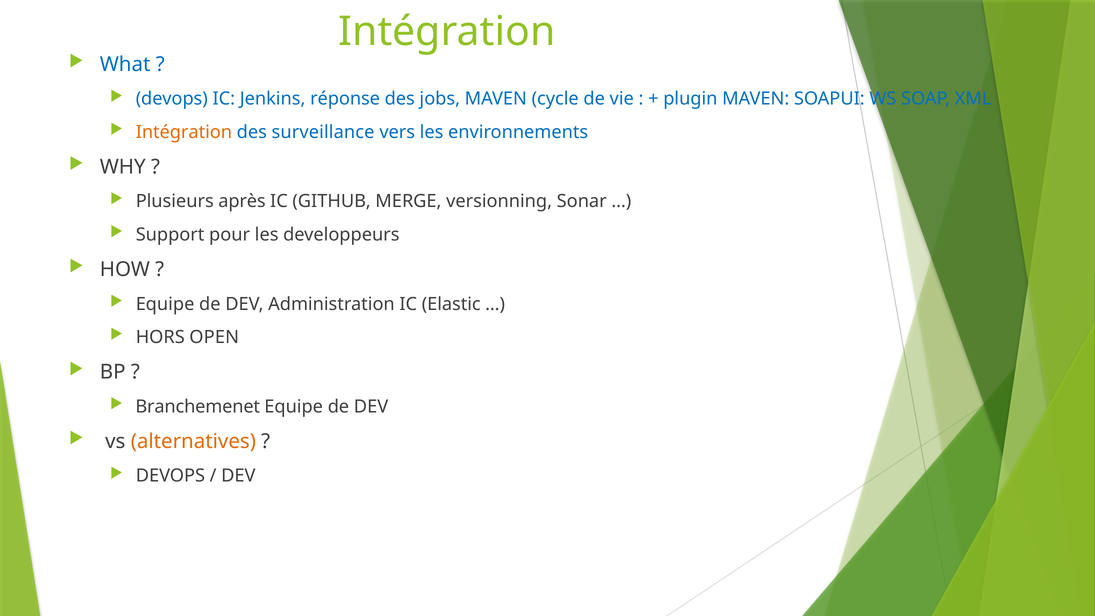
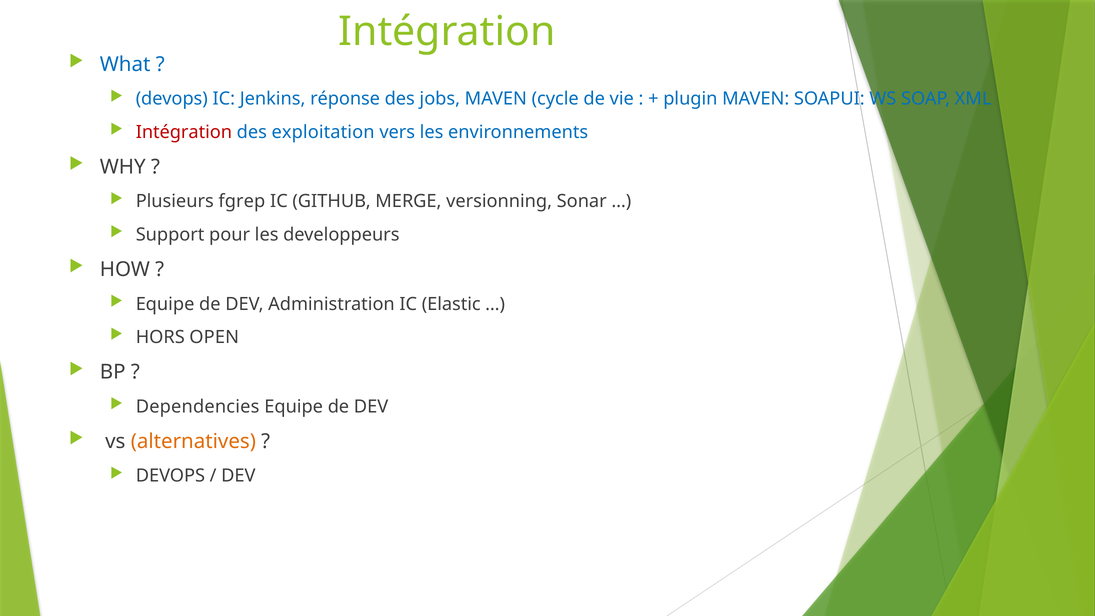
Intégration colour: orange -> red (184, 132)
surveillance: surveillance -> exploitation (323, 132)
après: après -> fgrep (242, 201)
Branchemenet: Branchemenet -> Dependencies (198, 407)
